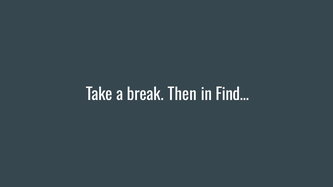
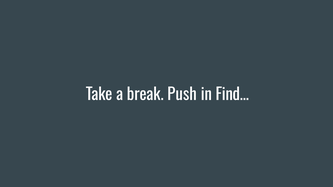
Then: Then -> Push (182, 95)
